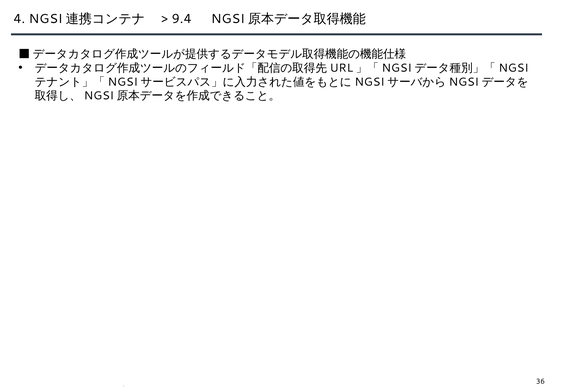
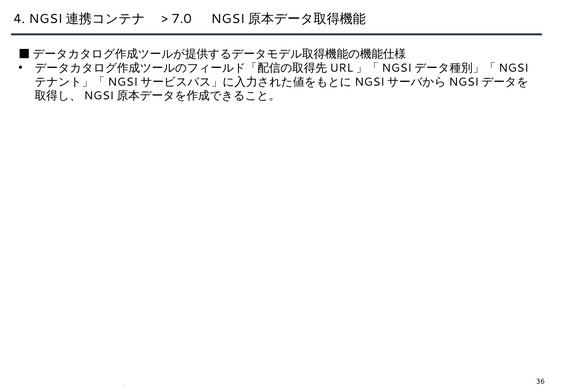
9.4: 9.4 -> 7.0 (182, 19)
